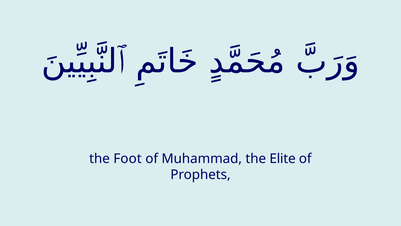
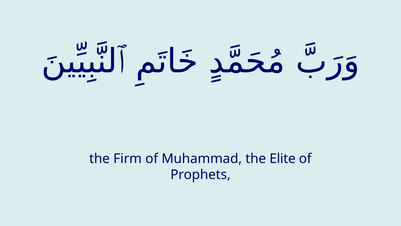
Foot: Foot -> Firm (128, 158)
